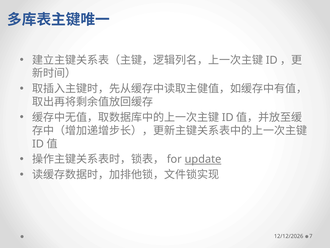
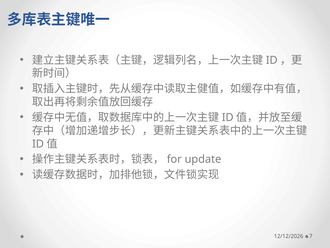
update underline: present -> none (203, 159)
